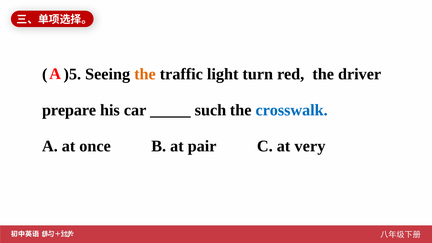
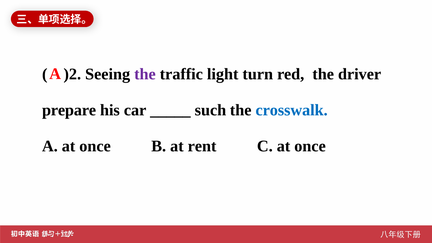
)5: )5 -> )2 (72, 74)
the colour: orange -> purple (145, 74)
pair: pair -> rent (202, 146)
C at very: very -> once (310, 146)
